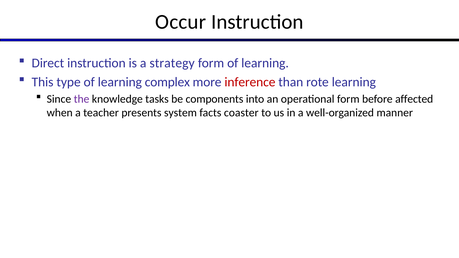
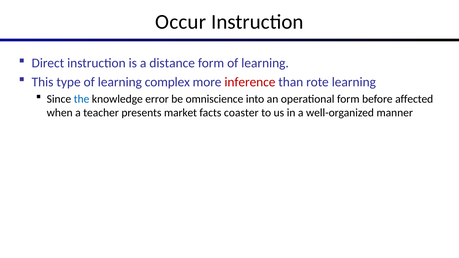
strategy: strategy -> distance (172, 63)
the colour: purple -> blue (82, 99)
tasks: tasks -> error (157, 99)
components: components -> omniscience (214, 99)
system: system -> market (181, 113)
